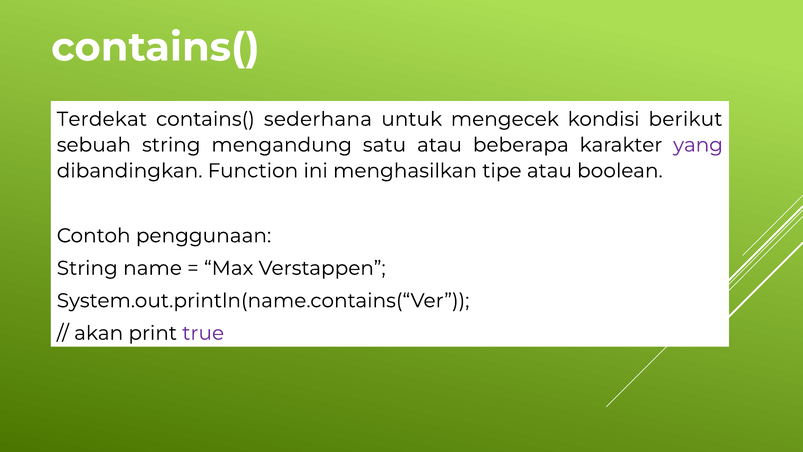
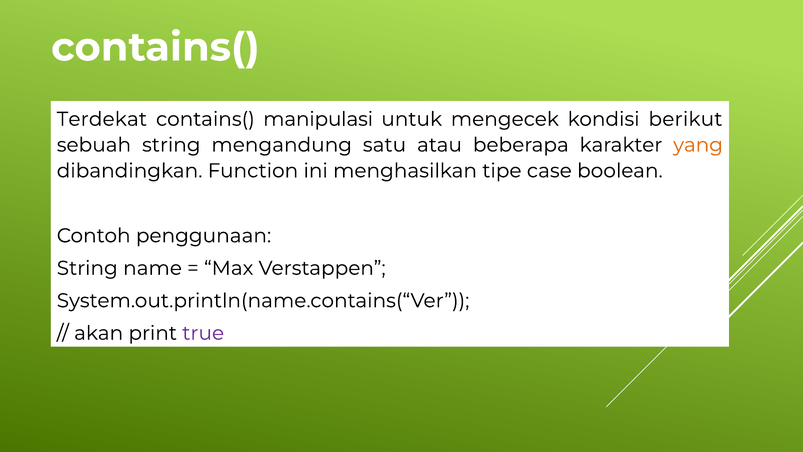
sederhana: sederhana -> manipulasi (318, 119)
yang colour: purple -> orange (698, 145)
tipe atau: atau -> case (549, 171)
